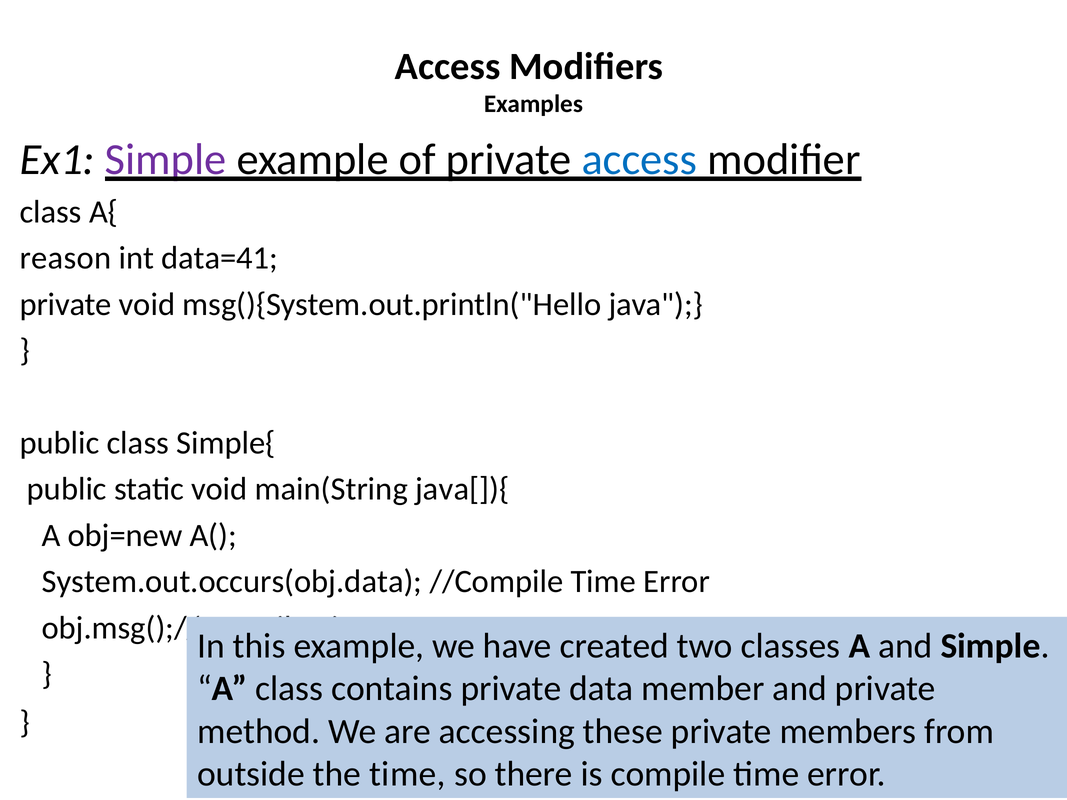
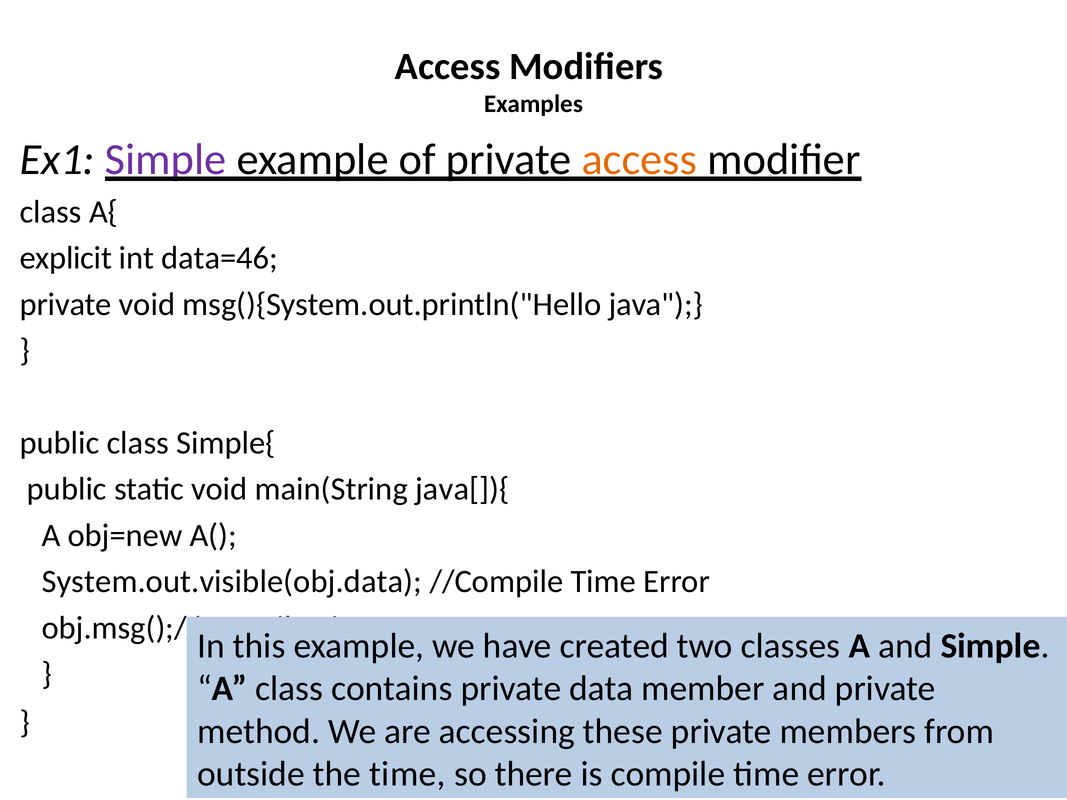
access colour: blue -> orange (639, 160)
reason: reason -> explicit (66, 258)
data=41: data=41 -> data=46 (220, 258)
System.out.occurs(obj.data: System.out.occurs(obj.data -> System.out.visible(obj.data (232, 582)
